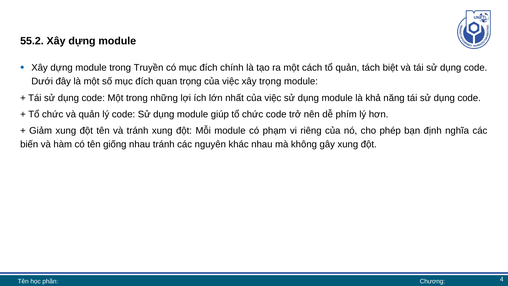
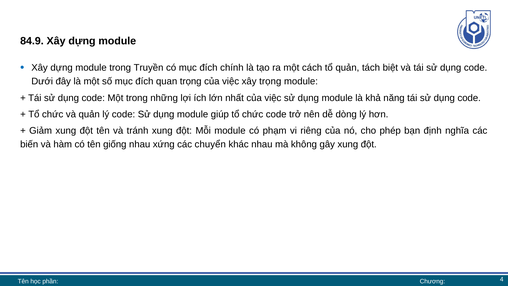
55.2: 55.2 -> 84.9 (32, 41)
phím: phím -> dòng (346, 114)
nhau tránh: tránh -> xứng (164, 144)
nguyên: nguyên -> chuyển (210, 144)
